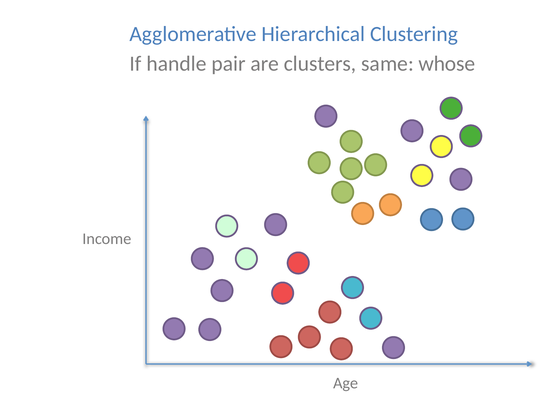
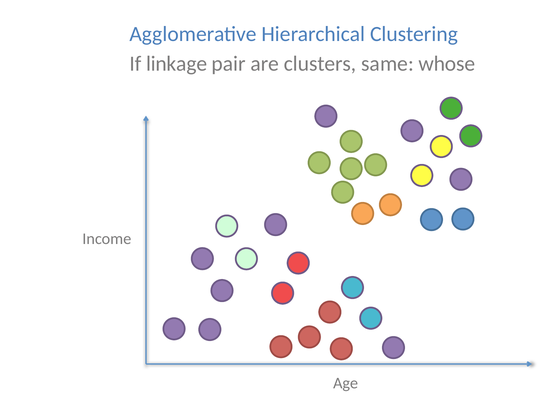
handle: handle -> linkage (177, 64)
